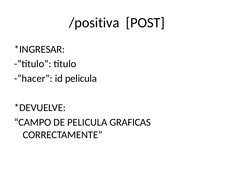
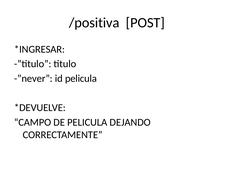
-”hacer: -”hacer -> -”never (33, 78)
GRAFICAS: GRAFICAS -> DEJANDO (130, 122)
